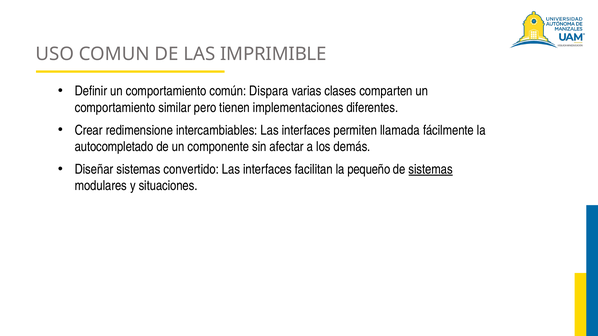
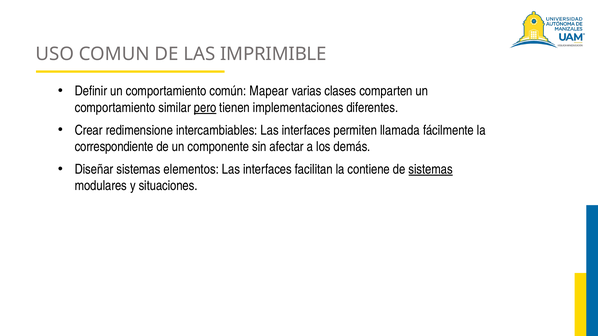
Dispara: Dispara -> Mapear (269, 91)
pero underline: none -> present (205, 108)
autocompletado: autocompletado -> correspondiente (114, 147)
convertido: convertido -> elementos (191, 169)
pequeño: pequeño -> contiene (369, 169)
